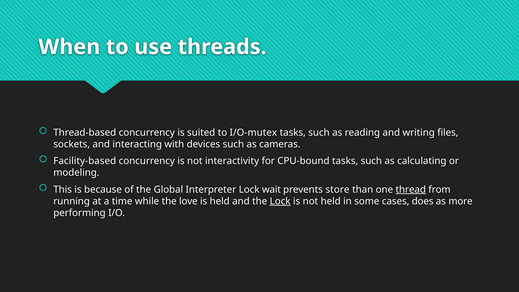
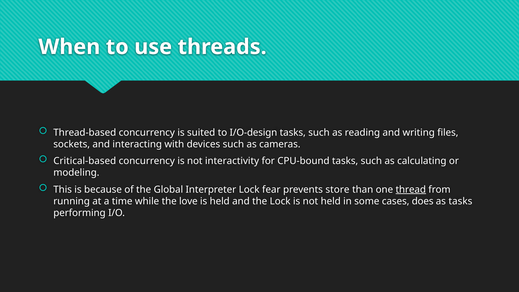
I/O-mutex: I/O-mutex -> I/O-design (253, 132)
Facility-based: Facility-based -> Critical-based (85, 161)
wait: wait -> fear (271, 190)
Lock underline: present -> none (280, 201)
as more: more -> tasks (460, 201)
